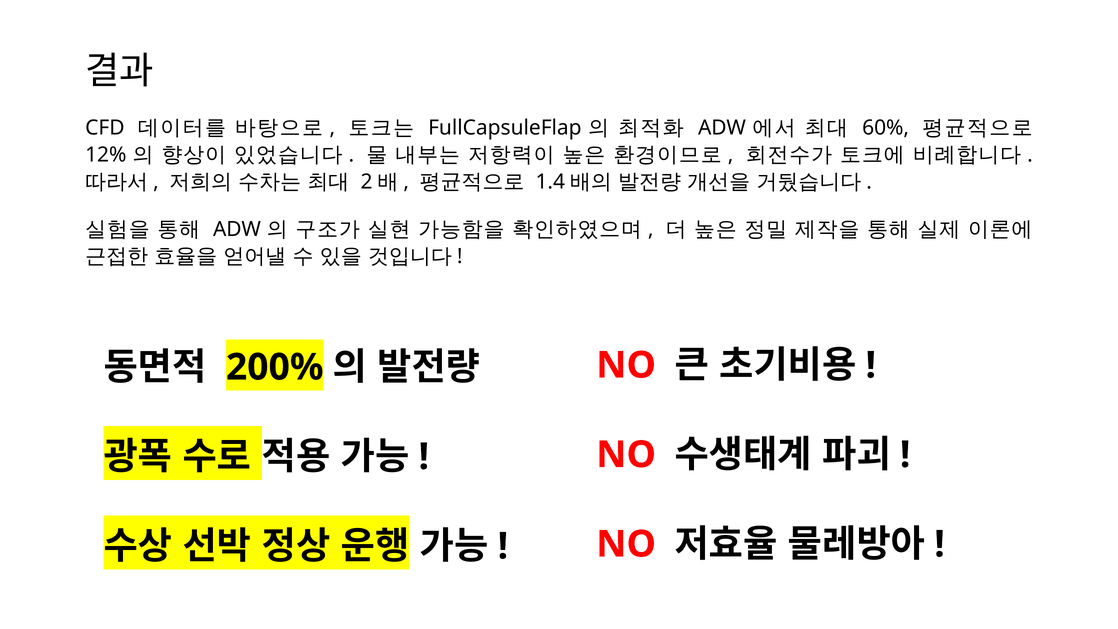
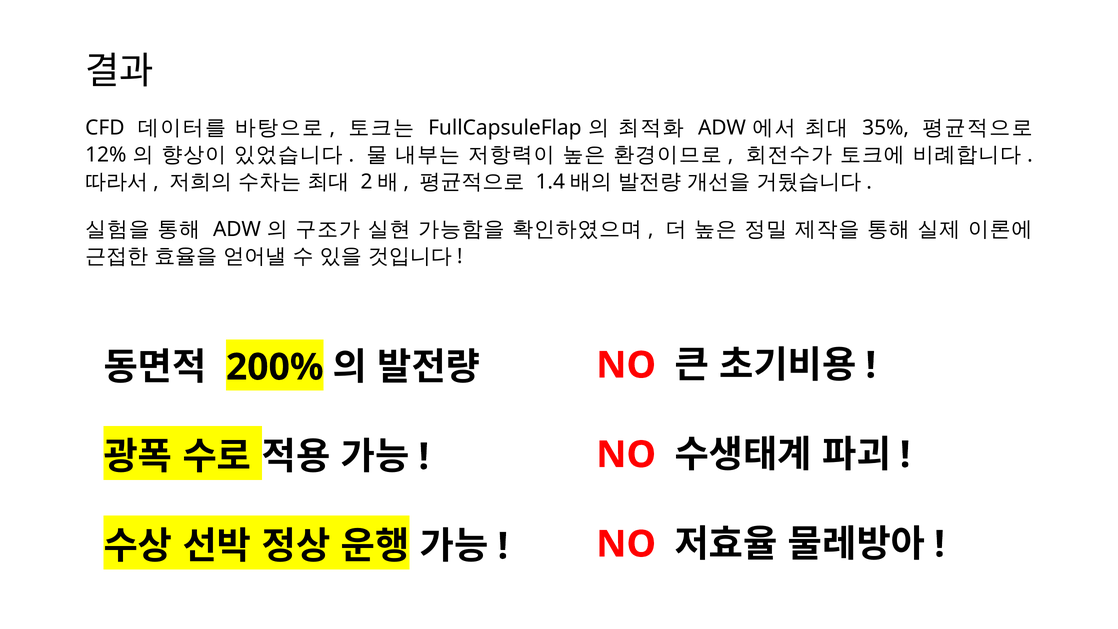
60%: 60% -> 35% (886, 128)
